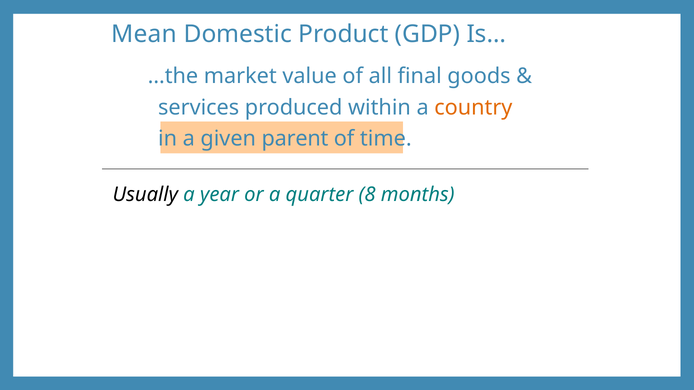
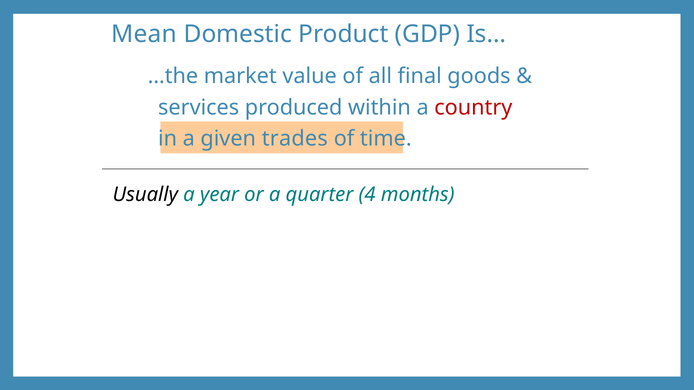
country colour: orange -> red (473, 108)
parent: parent -> trades (295, 139)
8: 8 -> 4 (367, 195)
